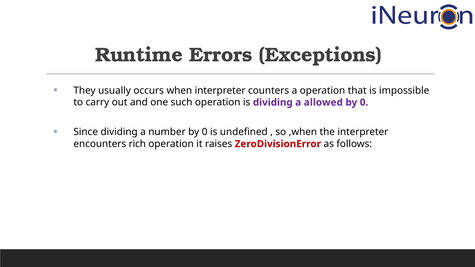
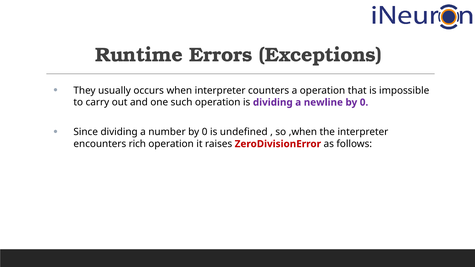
allowed: allowed -> newline (323, 102)
